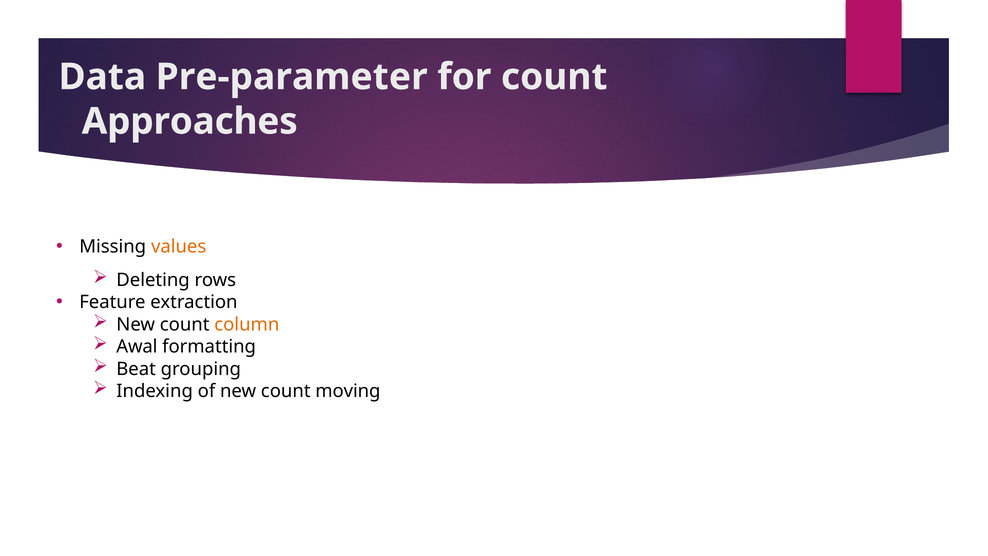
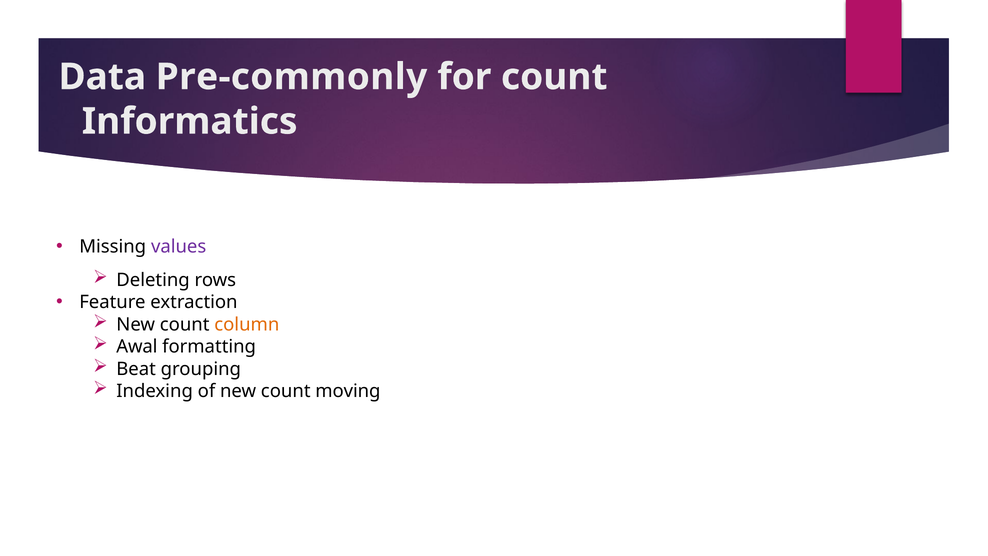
Pre-parameter: Pre-parameter -> Pre-commonly (291, 77)
Approaches: Approaches -> Informatics (190, 121)
values colour: orange -> purple (179, 247)
